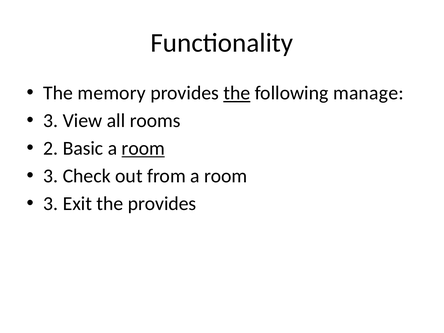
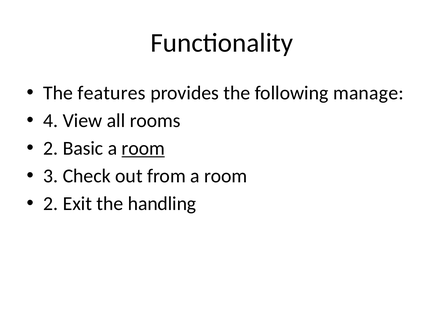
memory: memory -> features (112, 93)
the underline: present -> none (237, 93)
3: 3 -> 4 (51, 121)
3: 3 -> 2 (51, 204)
the provides: provides -> handling (162, 204)
